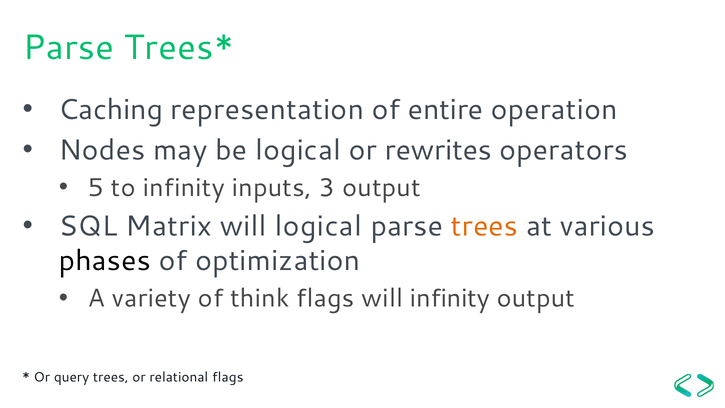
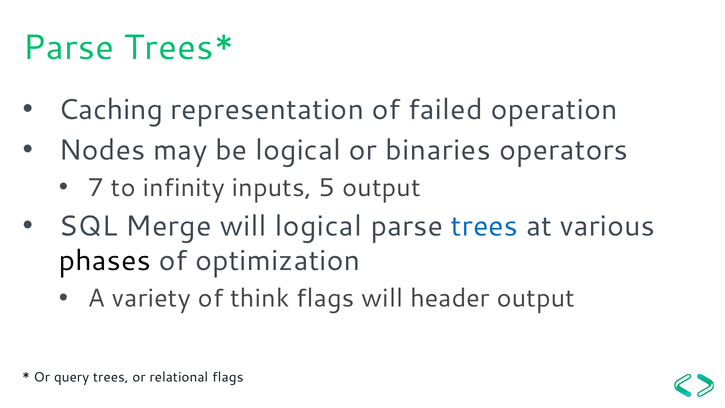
entire: entire -> failed (445, 110)
rewrites: rewrites -> binaries (438, 150)
5: 5 -> 7 (96, 188)
3: 3 -> 5 (327, 188)
Matrix: Matrix -> Merge (169, 226)
trees colour: orange -> blue (485, 226)
will infinity: infinity -> header (450, 298)
